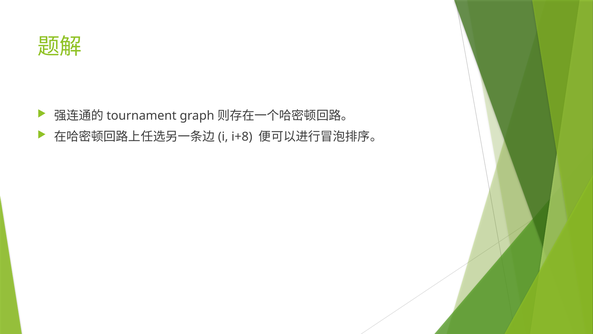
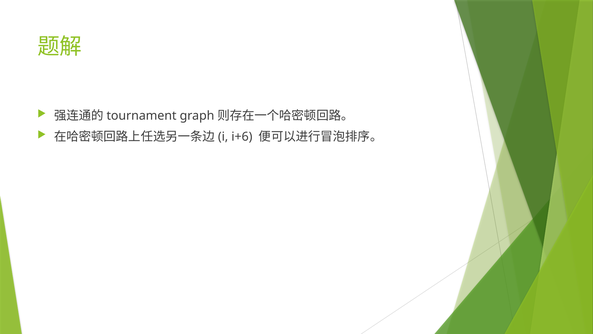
i+8: i+8 -> i+6 (242, 137)
